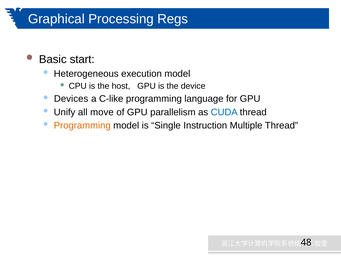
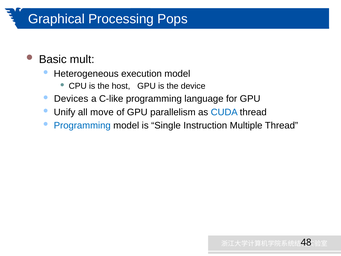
Regs: Regs -> Pops (173, 19)
start: start -> mult (82, 59)
Programming colour: orange -> blue (82, 125)
